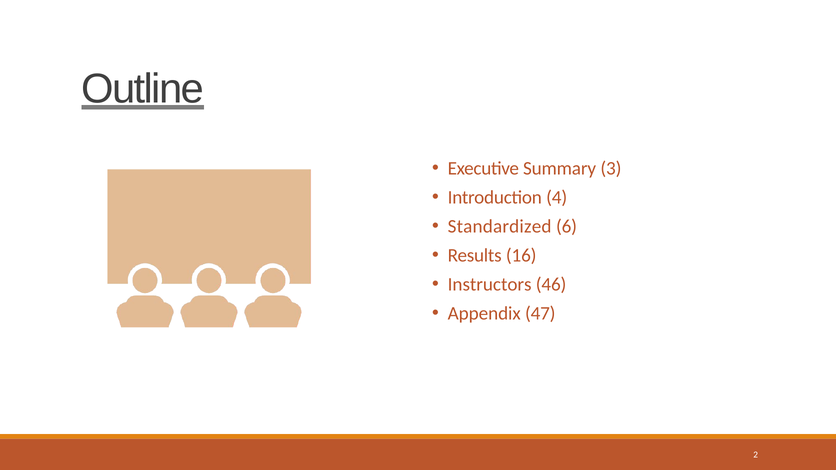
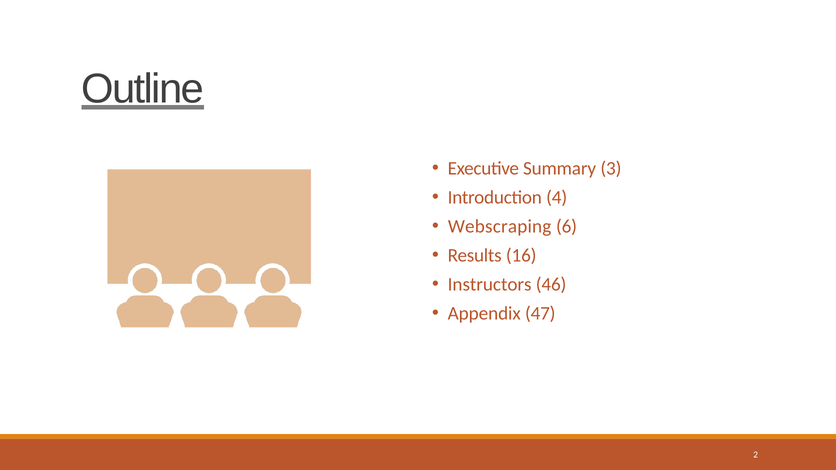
Standardized: Standardized -> Webscraping (500, 227)
